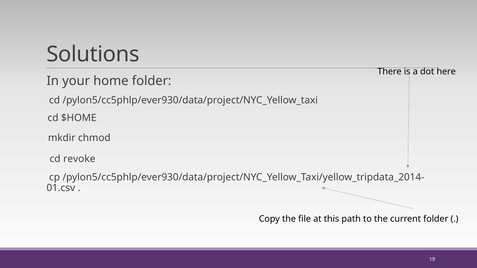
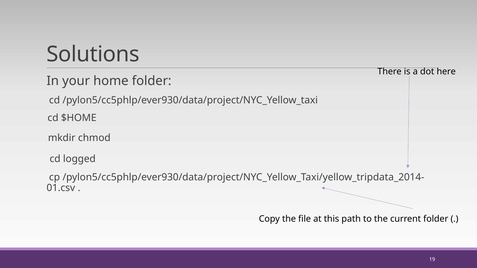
revoke: revoke -> logged (79, 159)
